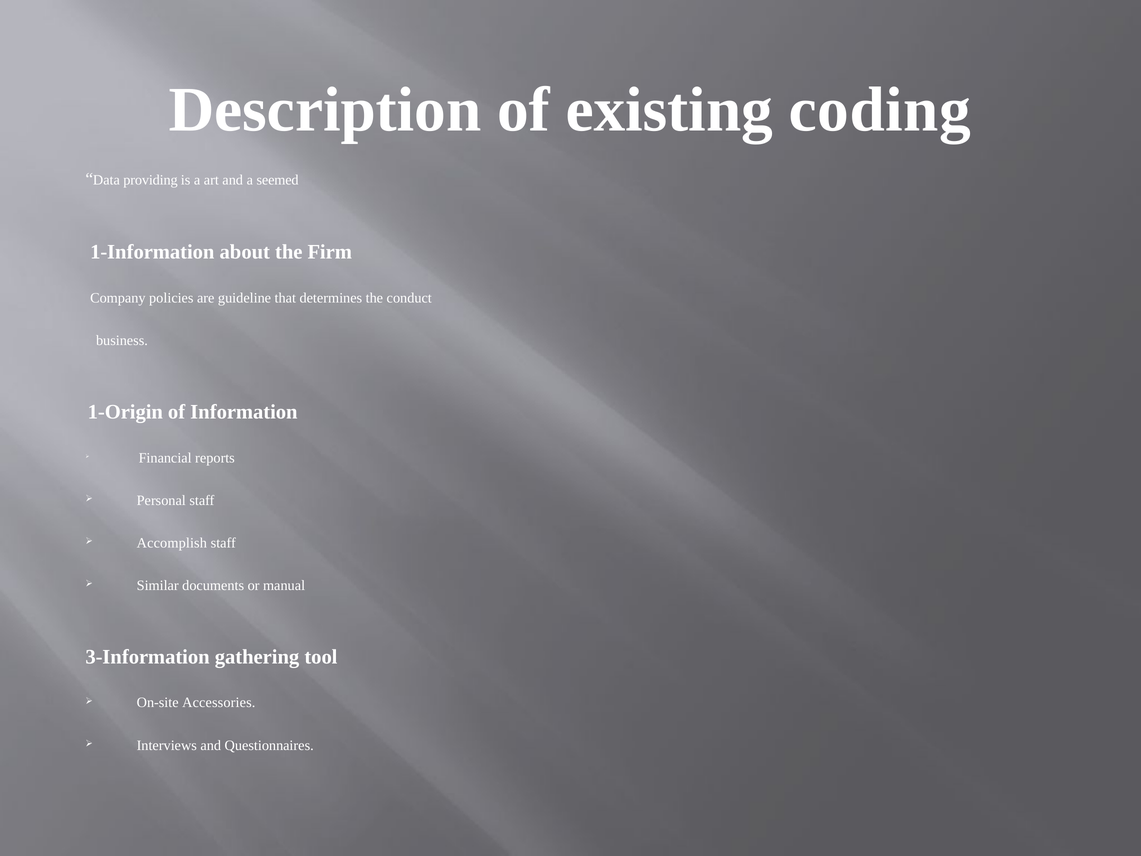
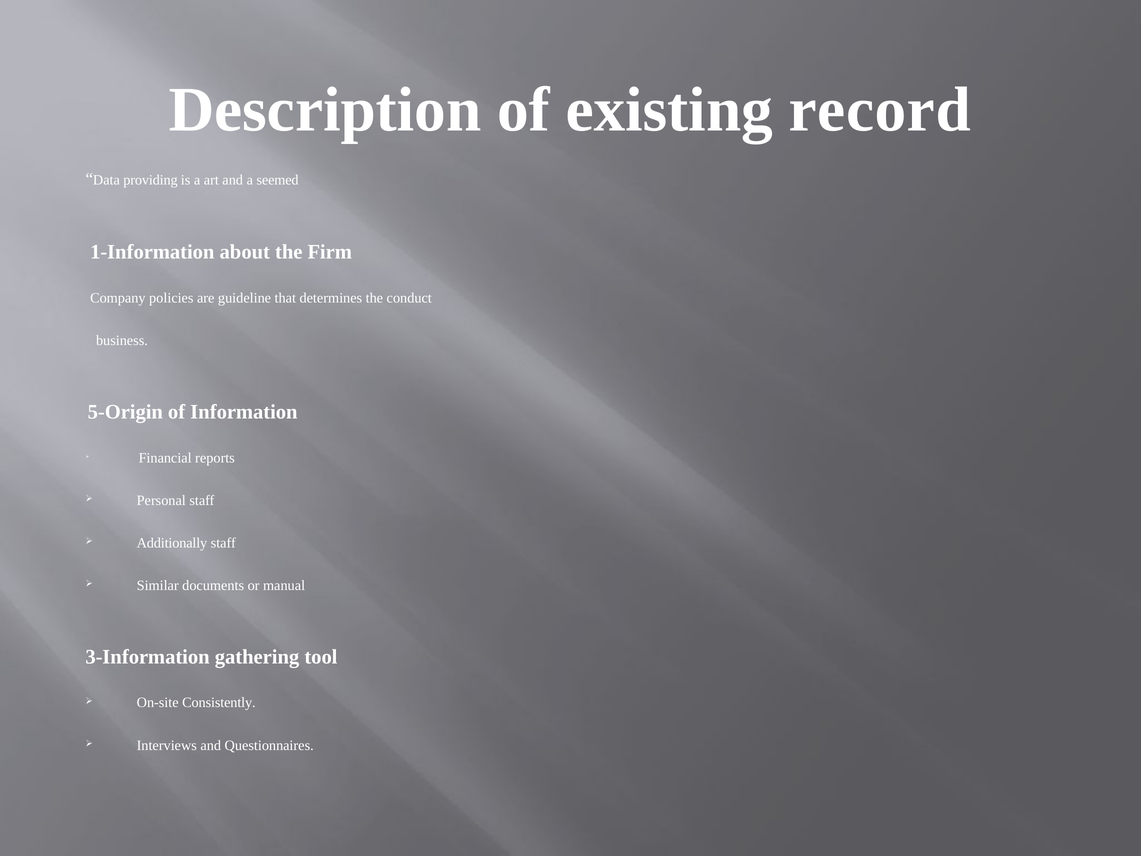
coding: coding -> record (880, 110)
1-Origin: 1-Origin -> 5-Origin (125, 412)
Accomplish: Accomplish -> Additionally (172, 543)
Accessories: Accessories -> Consistently (219, 703)
